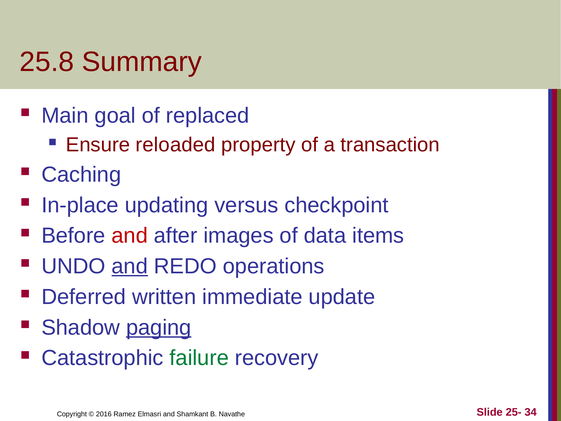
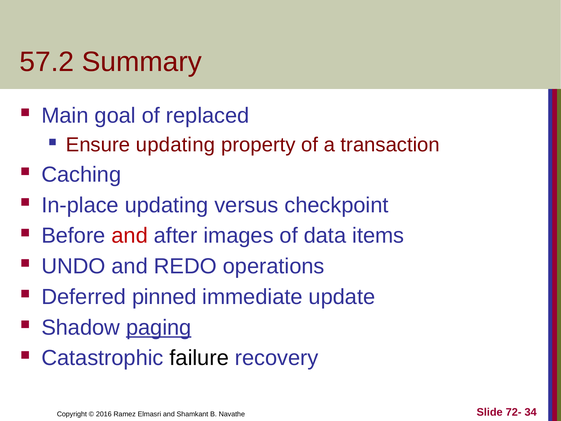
25.8: 25.8 -> 57.2 (47, 62)
Ensure reloaded: reloaded -> updating (176, 145)
and underline: present -> none (130, 266)
written: written -> pinned (164, 297)
failure colour: green -> black (199, 358)
25-: 25- -> 72- (514, 412)
